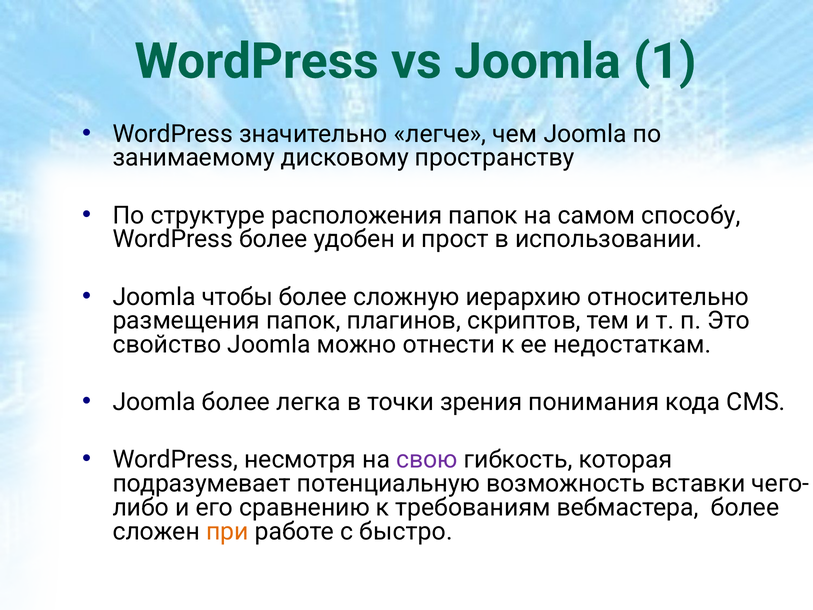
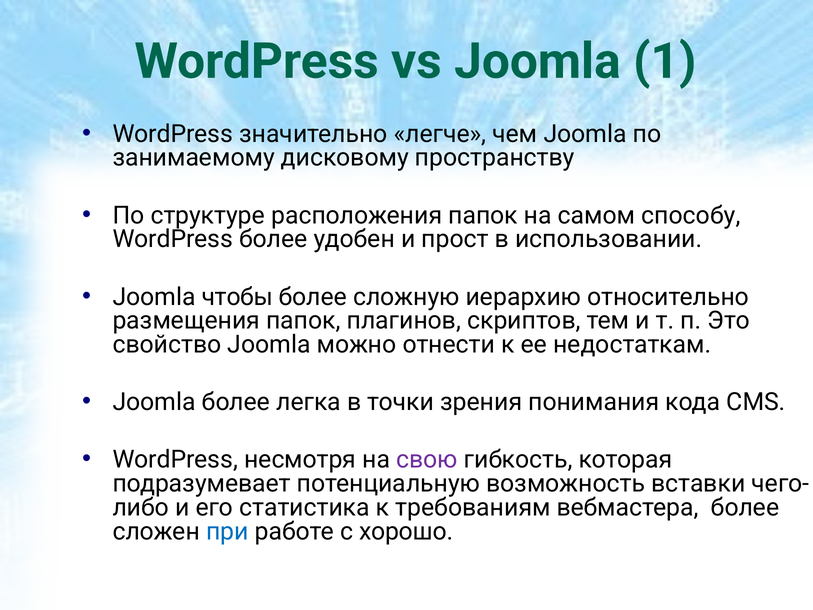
сравнению: сравнению -> статистика (305, 507)
при colour: orange -> blue (227, 531)
быстро: быстро -> хорошо (406, 531)
